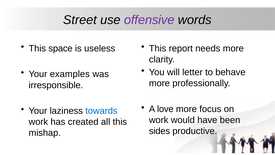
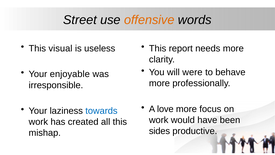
offensive colour: purple -> orange (149, 20)
space: space -> visual (60, 48)
letter: letter -> were (192, 72)
examples: examples -> enjoyable (70, 74)
